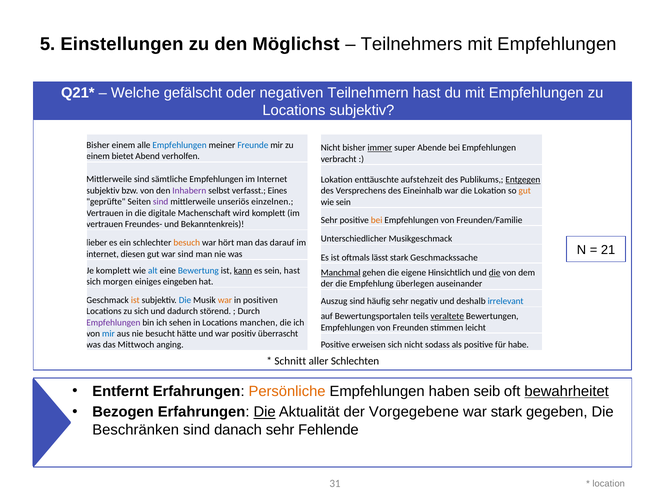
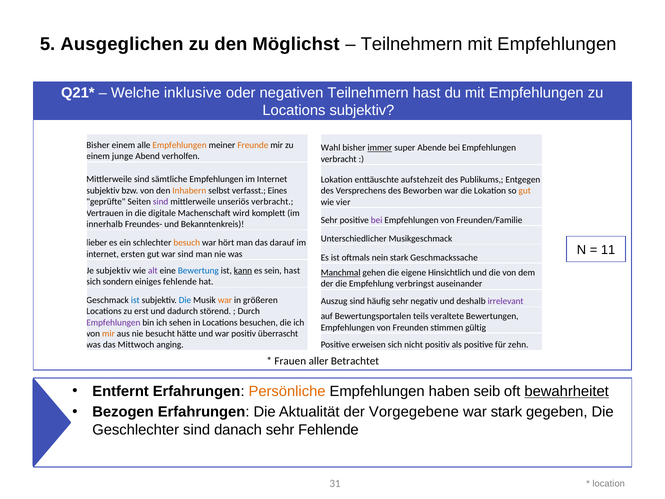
Einstellungen: Einstellungen -> Ausgeglichen (122, 44)
Teilnehmers: Teilnehmers -> Teilnehmern (412, 44)
gefälscht: gefälscht -> inklusive (193, 93)
Empfehlungen colour: blue -> orange (180, 145)
Freunde colour: blue -> orange (253, 145)
Nicht: Nicht -> Wahl (331, 148)
bietet: bietet -> junge (123, 156)
Entgegen underline: present -> none (523, 179)
Inhabern colour: purple -> orange (189, 191)
Eineinhalb: Eineinhalb -> Beworben (423, 191)
unseriös einzelnen: einzelnen -> verbracht (272, 202)
wie sein: sein -> vier (343, 202)
bei colour: orange -> purple (377, 220)
vertrauen: vertrauen -> innerhalb (105, 224)
21: 21 -> 11 (608, 250)
diesen: diesen -> ersten (133, 254)
lässt: lässt -> nein (380, 257)
Je komplett: komplett -> subjektiv (113, 270)
alt colour: blue -> purple (153, 270)
die underline: present -> none (495, 273)
morgen: morgen -> sondern (118, 282)
einiges eingeben: eingeben -> fehlende (180, 282)
überlegen: überlegen -> verbringst (415, 284)
ist colour: orange -> blue (135, 300)
positiven: positiven -> größeren (260, 300)
irrelevant colour: blue -> purple (506, 301)
zu sich: sich -> erst (141, 311)
veraltete underline: present -> none (447, 316)
manchen: manchen -> besuchen (259, 322)
leicht: leicht -> gültig (476, 327)
mir colour: blue -> orange (108, 334)
nicht sodass: sodass -> positiv (437, 345)
habe: habe -> zehn (518, 345)
Schnitt: Schnitt -> Frauen (290, 361)
Schlechten: Schlechten -> Betrachtet (355, 361)
Die underline: present -> none (265, 412)
Beschränken: Beschränken -> Geschlechter (136, 430)
